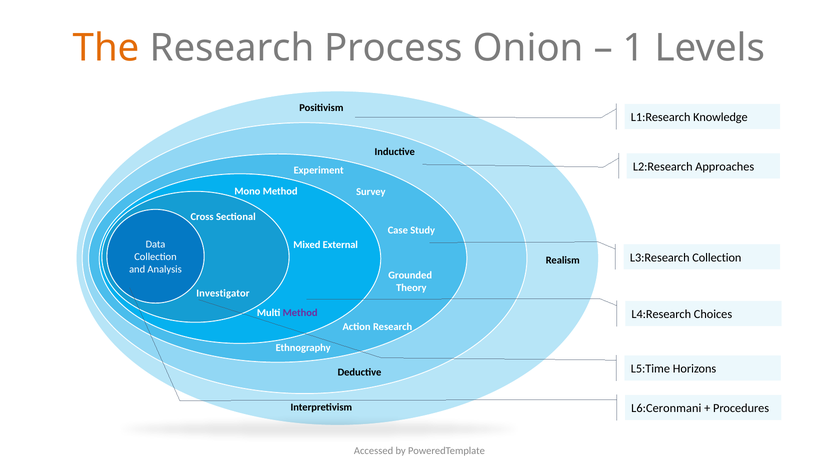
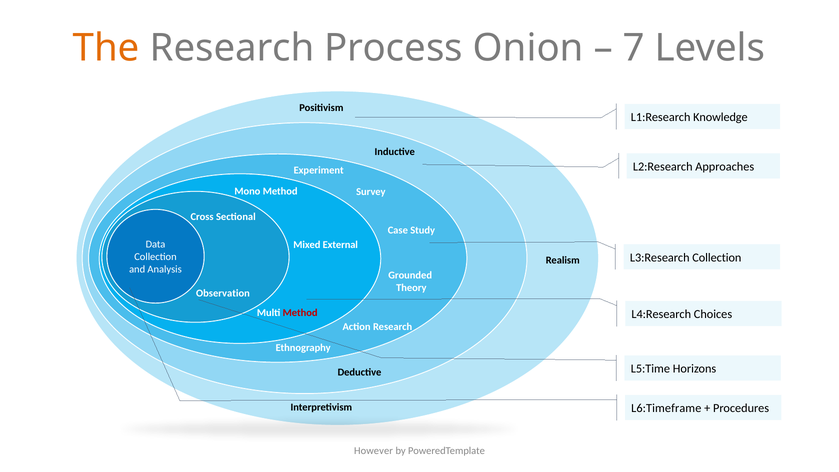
1: 1 -> 7 (634, 48)
Investigator: Investigator -> Observation (223, 293)
Method colour: purple -> red (300, 313)
L6:Ceronmani: L6:Ceronmani -> L6:Timeframe (666, 408)
Accessed: Accessed -> However (373, 451)
